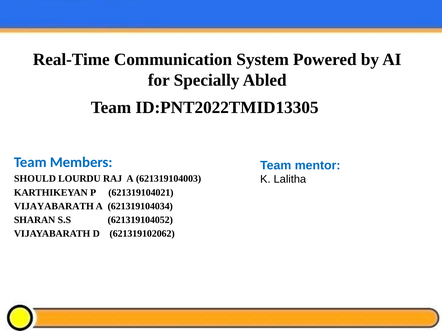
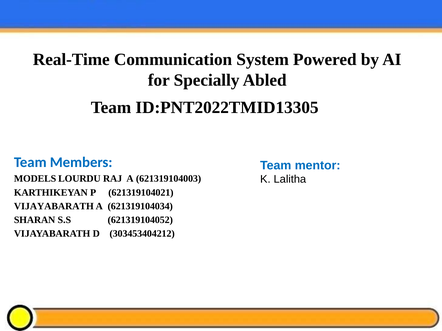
SHOULD: SHOULD -> MODELS (35, 179)
621319102062: 621319102062 -> 303453404212 (142, 234)
